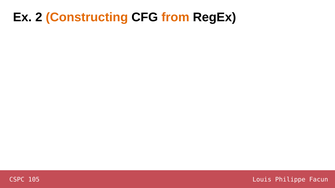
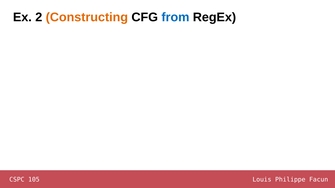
from colour: orange -> blue (175, 17)
